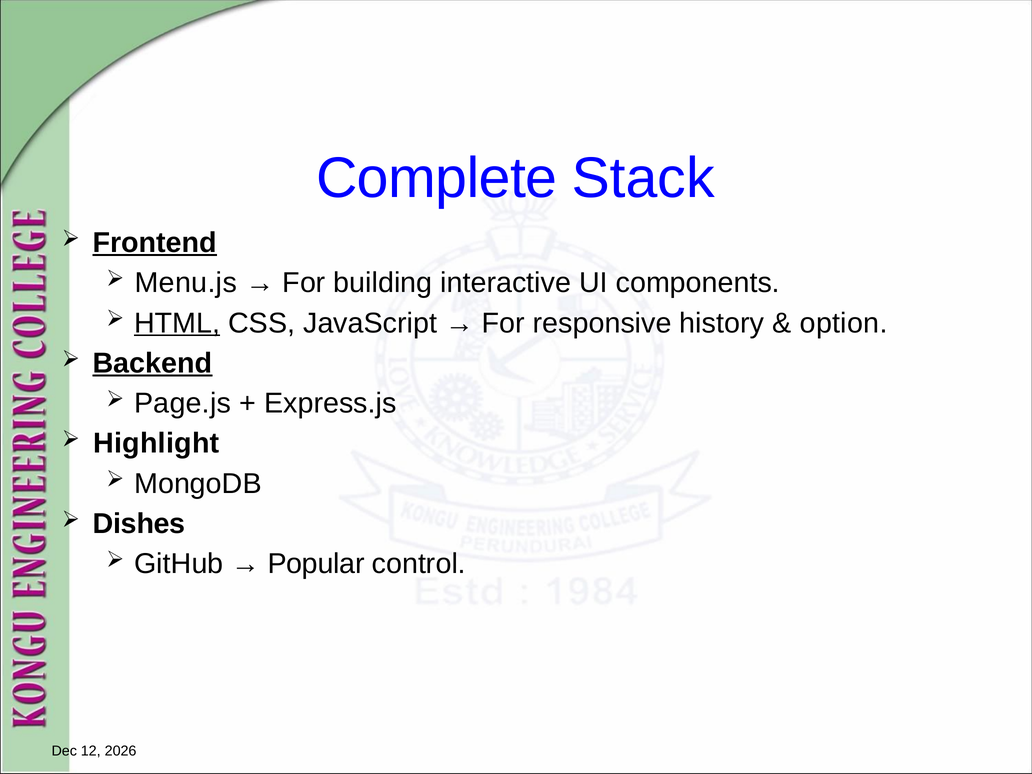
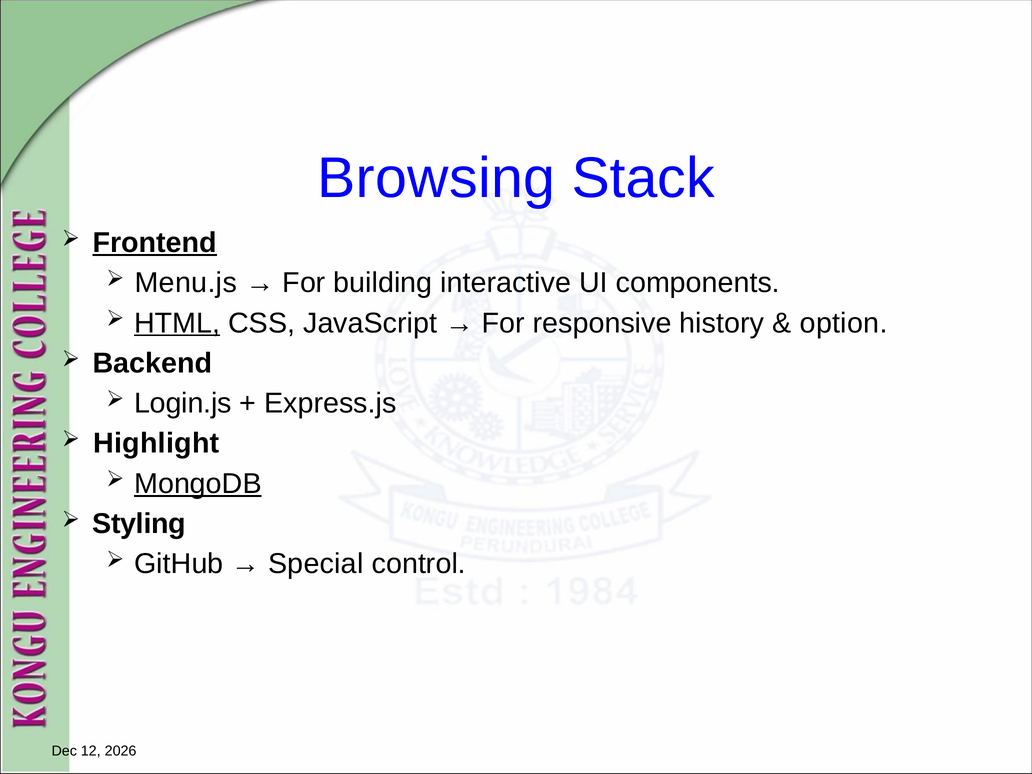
Complete: Complete -> Browsing (436, 178)
Backend underline: present -> none (152, 363)
Page.js: Page.js -> Login.js (183, 403)
MongoDB underline: none -> present (198, 484)
Dishes: Dishes -> Styling (139, 524)
Popular: Popular -> Special (316, 564)
